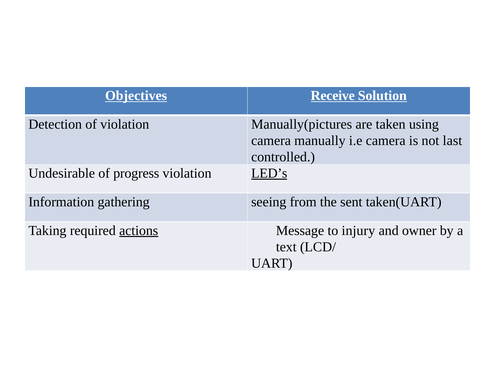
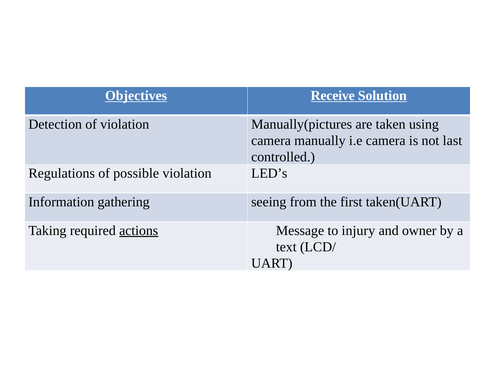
Undesirable: Undesirable -> Regulations (62, 173)
progress: progress -> possible (136, 173)
LED’s underline: present -> none (269, 173)
sent: sent -> first (351, 201)
